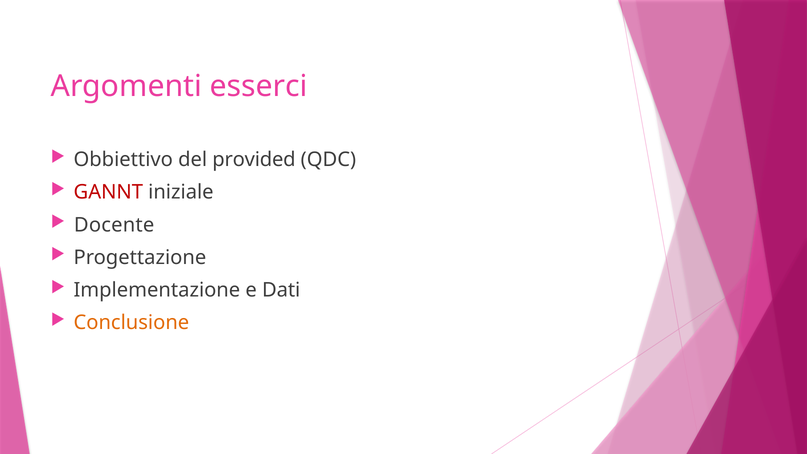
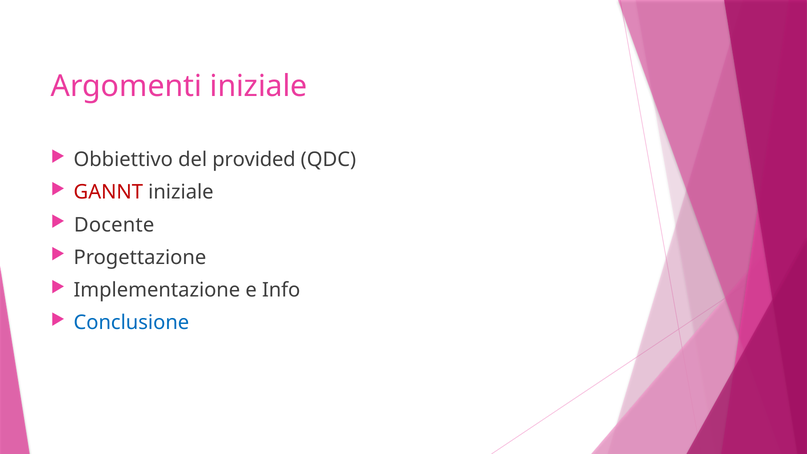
Argomenti esserci: esserci -> iniziale (259, 86)
Dati: Dati -> Info (281, 290)
Conclusione colour: orange -> blue (131, 323)
